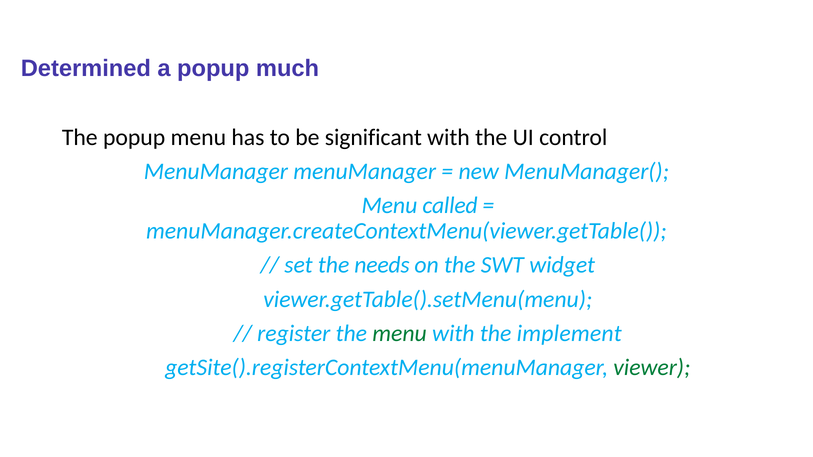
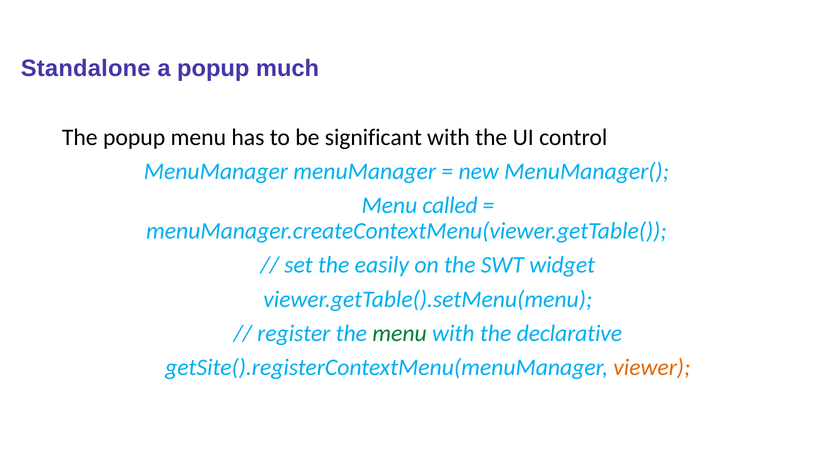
Determined: Determined -> Standalone (86, 68)
needs: needs -> easily (382, 265)
implement: implement -> declarative (569, 334)
viewer colour: green -> orange (652, 368)
